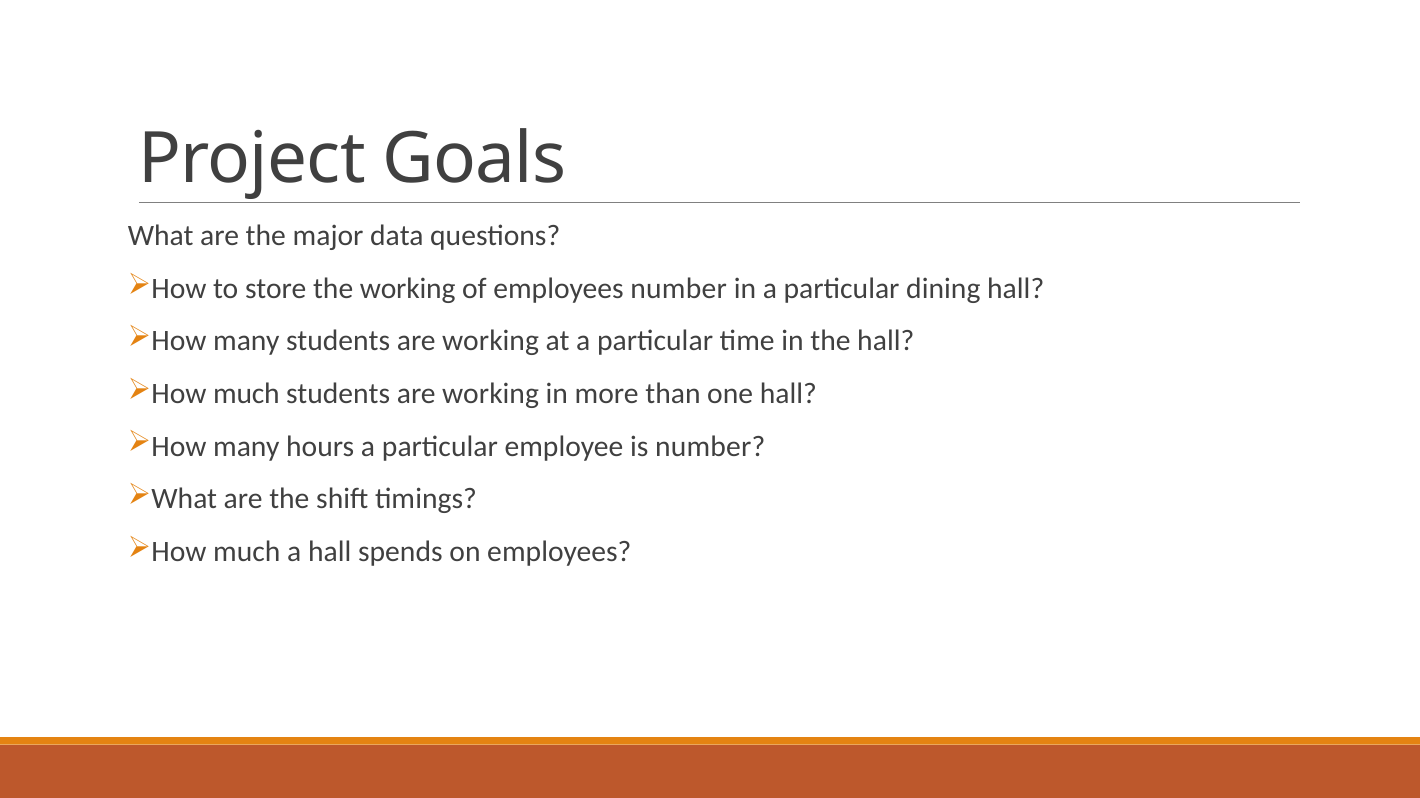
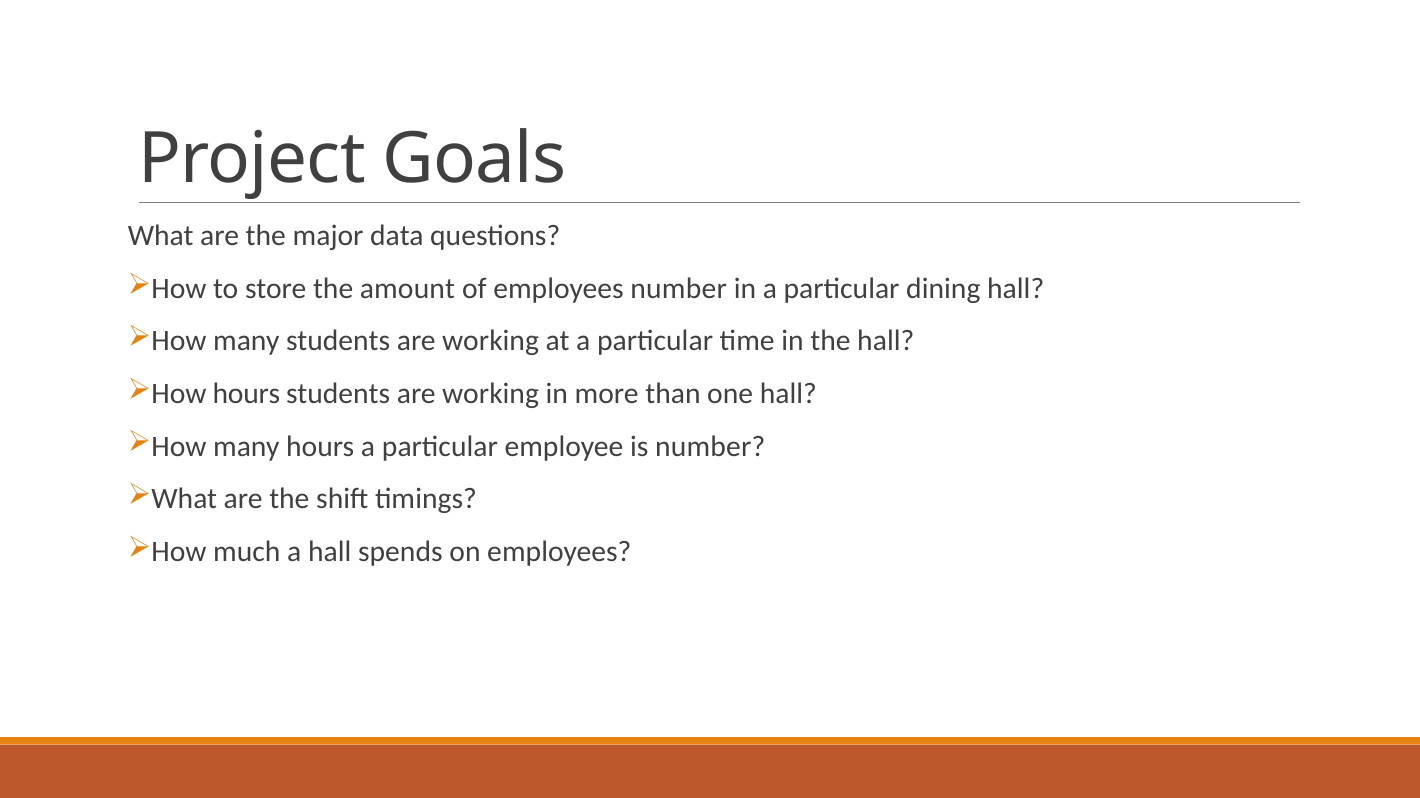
the working: working -> amount (407, 289)
much: much -> hours (246, 394)
